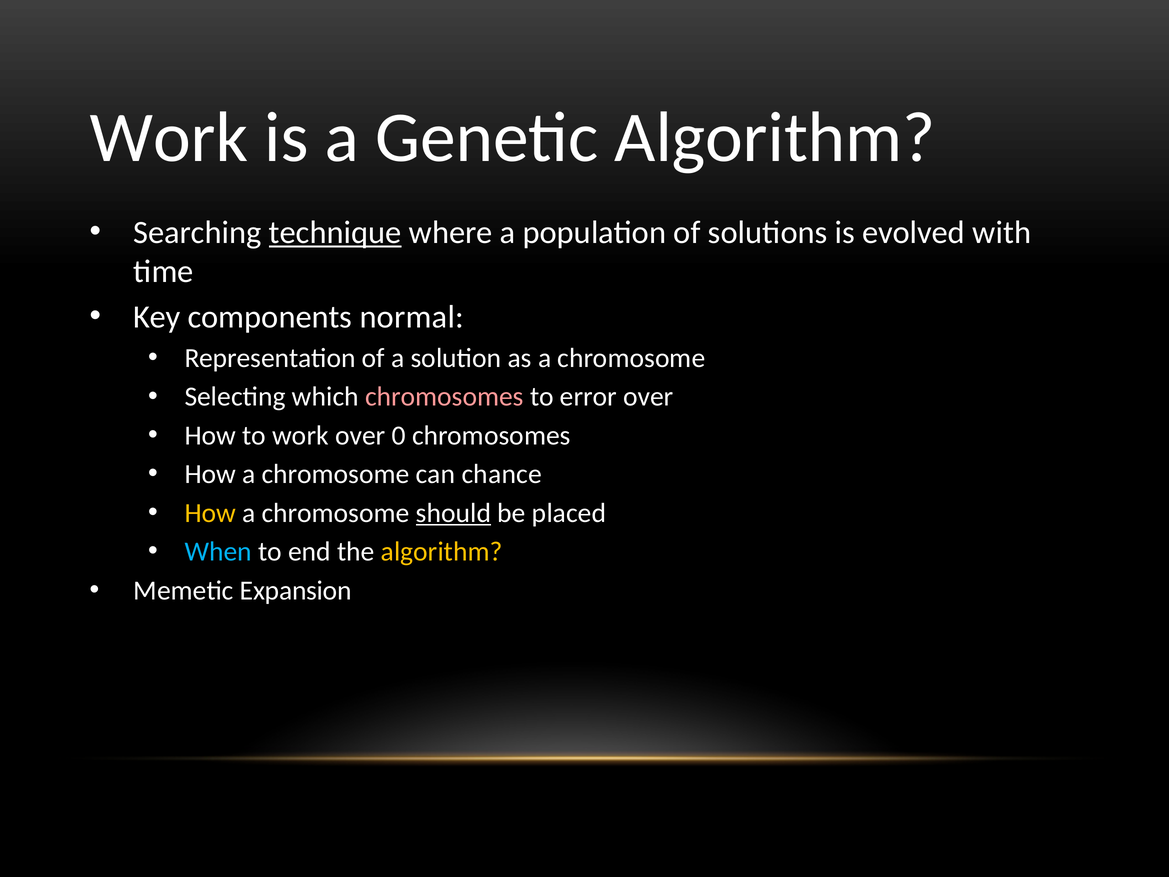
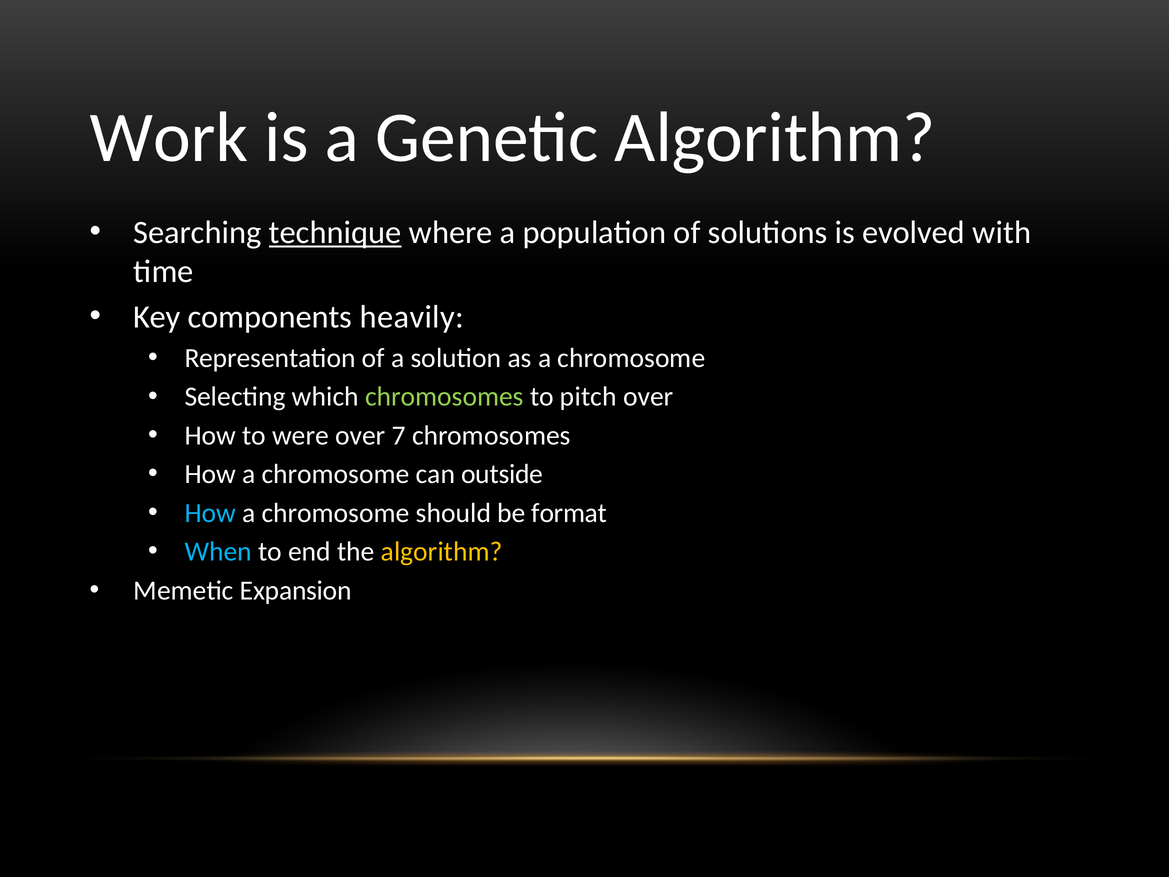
normal: normal -> heavily (412, 317)
chromosomes colour: pink -> light green (444, 397)
error: error -> pitch (588, 397)
to work: work -> were (301, 435)
0: 0 -> 7 (399, 435)
chance: chance -> outside (502, 474)
How colour: yellow -> light blue (210, 513)
should underline: present -> none (454, 513)
placed: placed -> format (569, 513)
